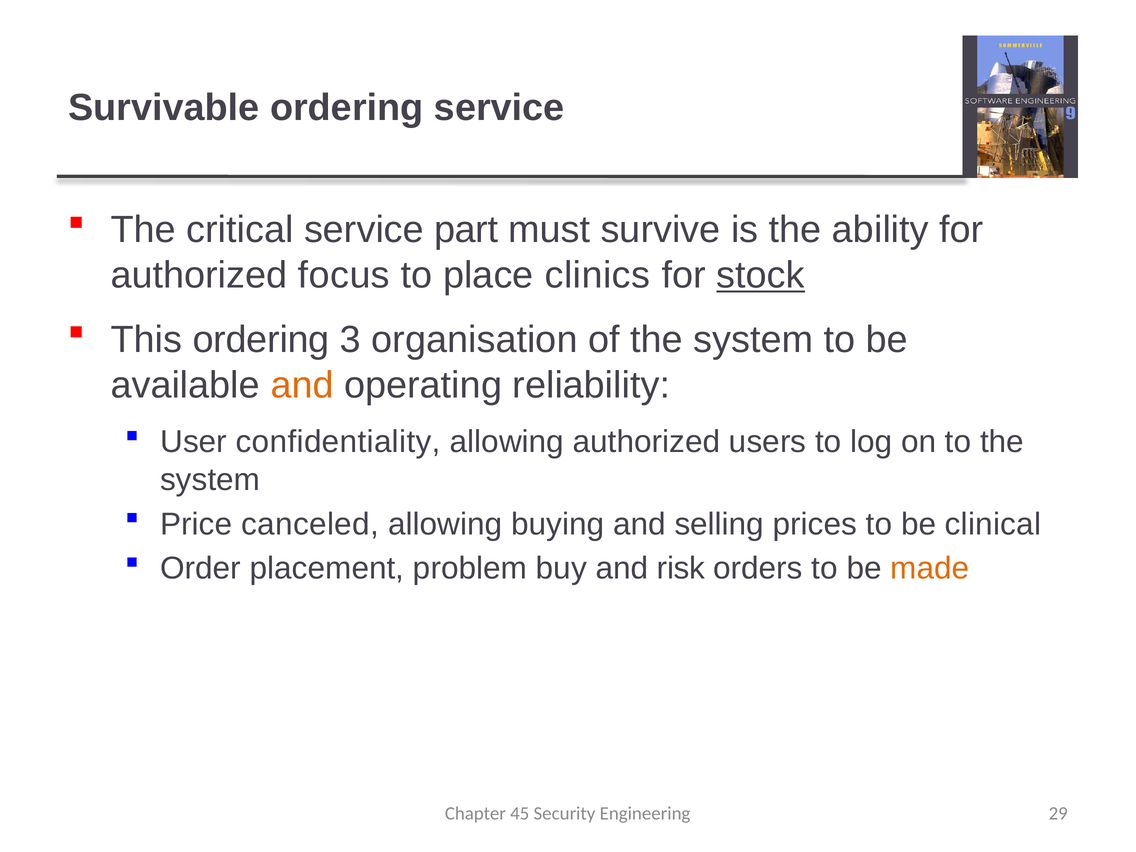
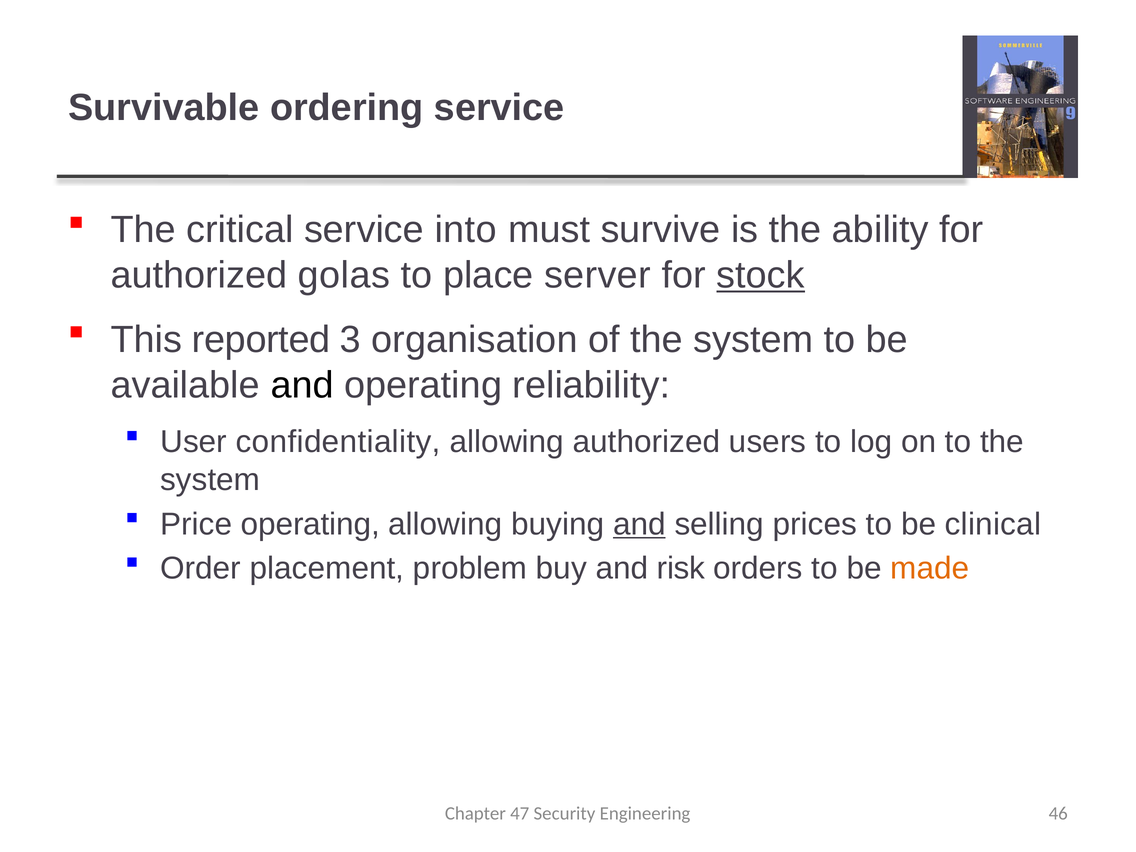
part: part -> into (466, 230)
focus: focus -> golas (344, 275)
clinics: clinics -> server (598, 275)
This ordering: ordering -> reported (261, 340)
and colour: orange -> black (302, 385)
Price canceled: canceled -> operating (310, 524)
and underline: none -> present (639, 524)
45: 45 -> 47 (520, 813)
29: 29 -> 46 (1058, 813)
